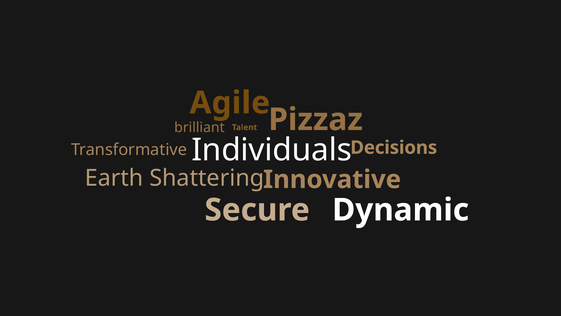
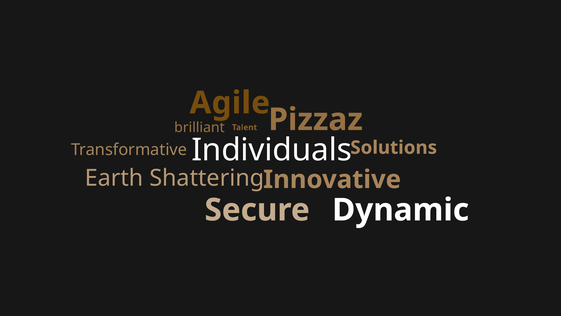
Decisions: Decisions -> Solutions (394, 147)
